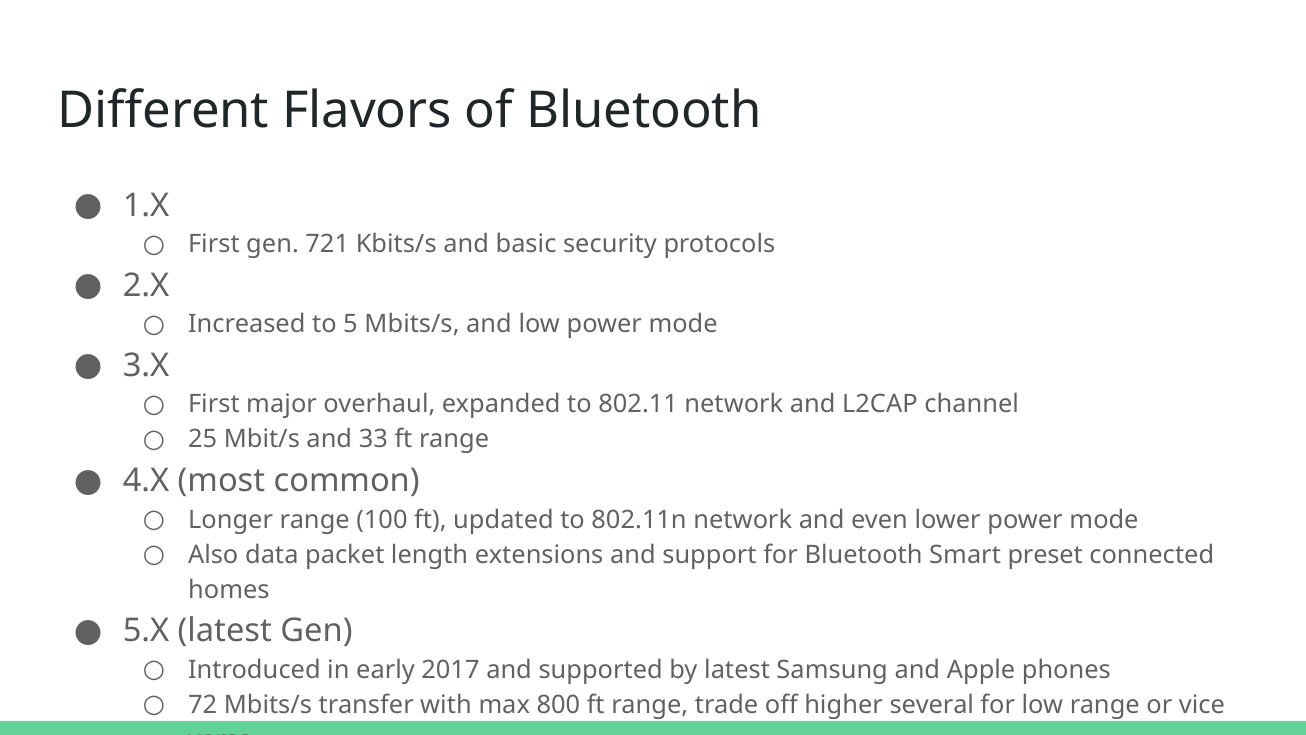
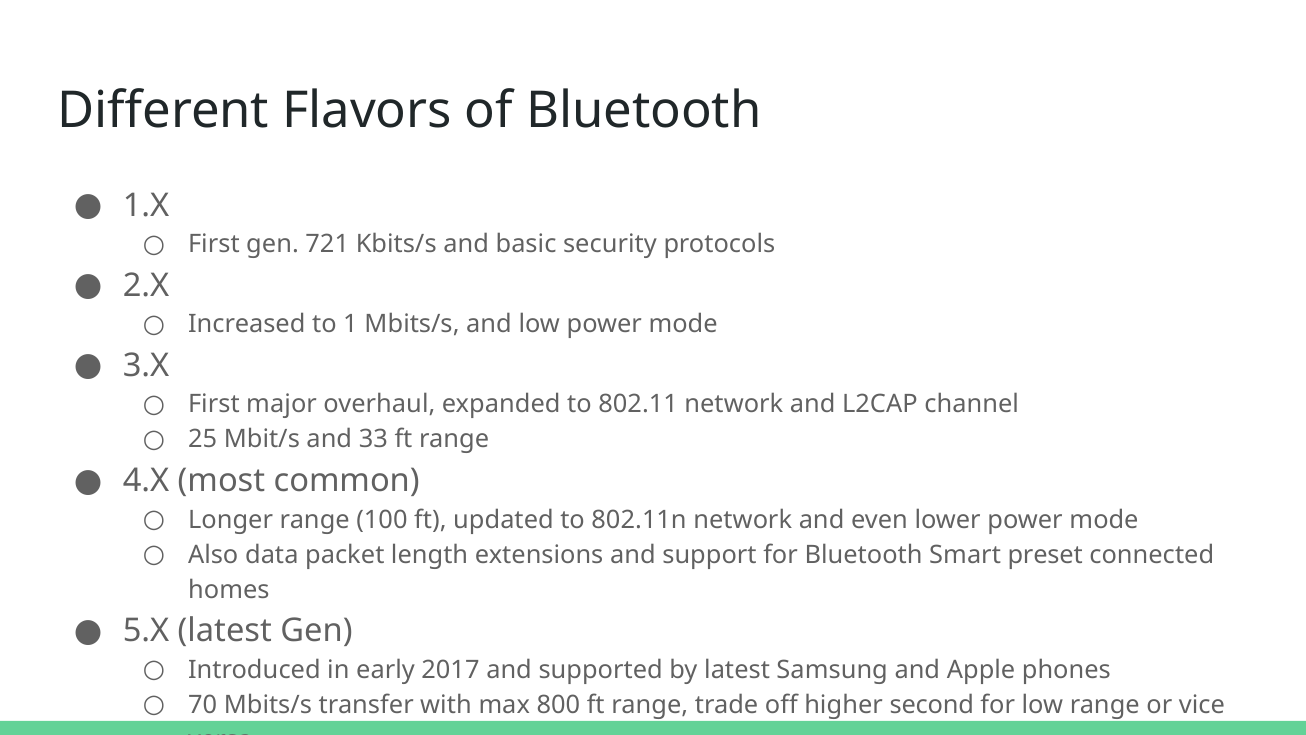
5: 5 -> 1 (350, 324)
72: 72 -> 70 (203, 705)
several: several -> second (932, 705)
